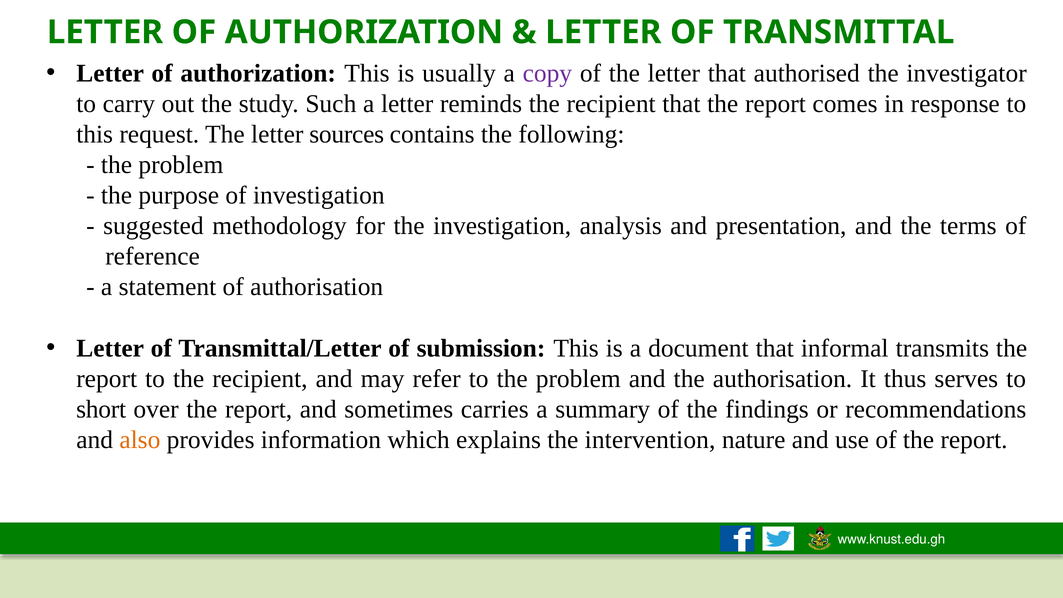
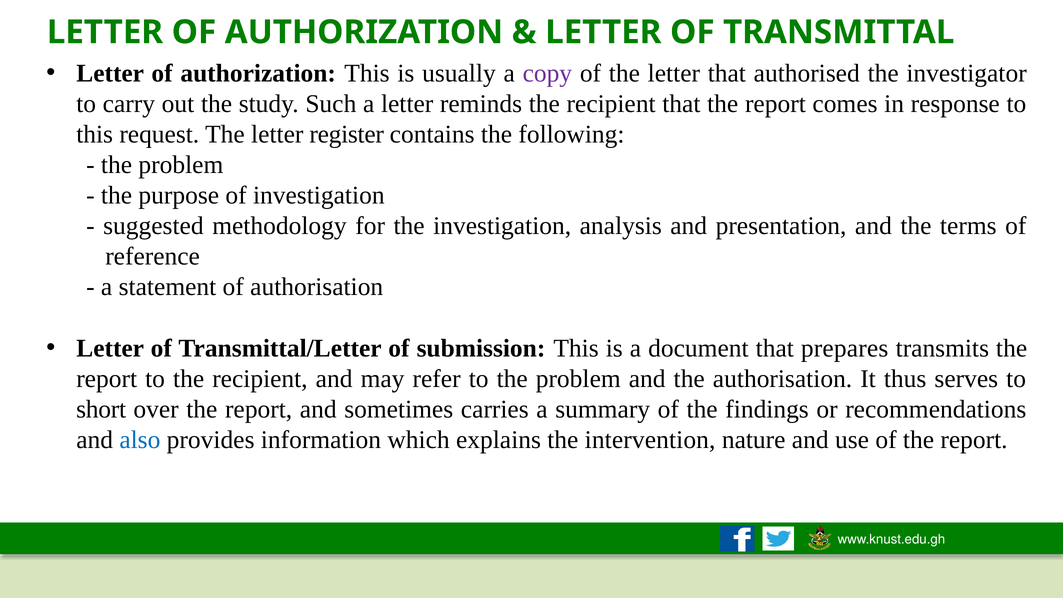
sources: sources -> register (347, 134)
informal: informal -> prepares (845, 348)
also colour: orange -> blue (140, 440)
